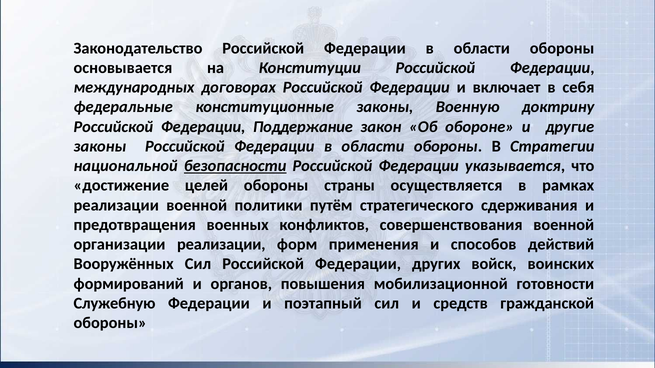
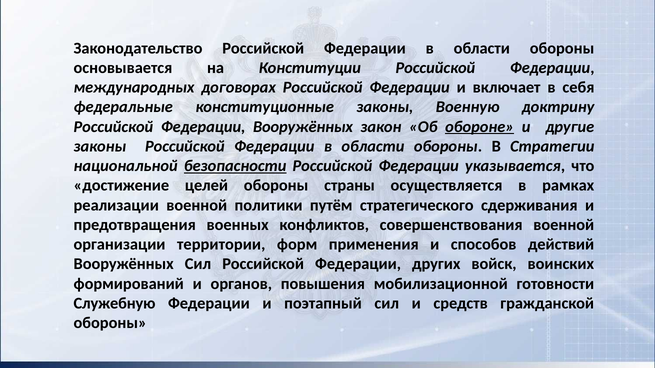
Федерации Поддержание: Поддержание -> Вооружённых (303, 127)
обороне underline: none -> present (480, 127)
организации реализации: реализации -> территории (221, 245)
